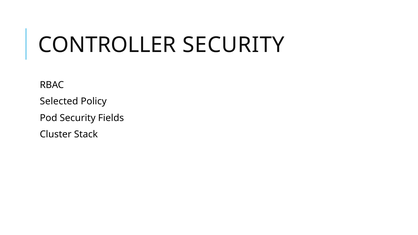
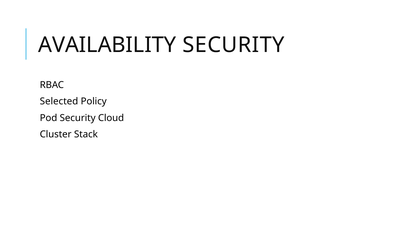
CONTROLLER: CONTROLLER -> AVAILABILITY (107, 45)
Fields: Fields -> Cloud (111, 118)
